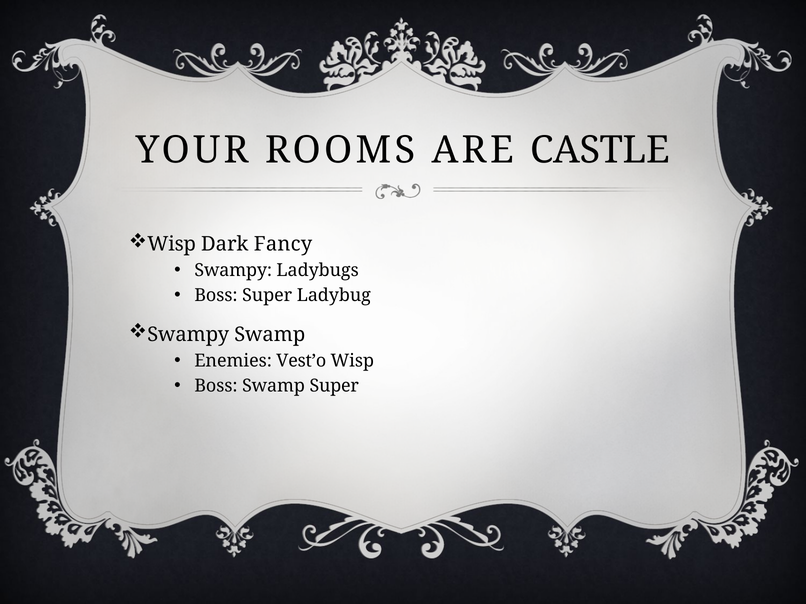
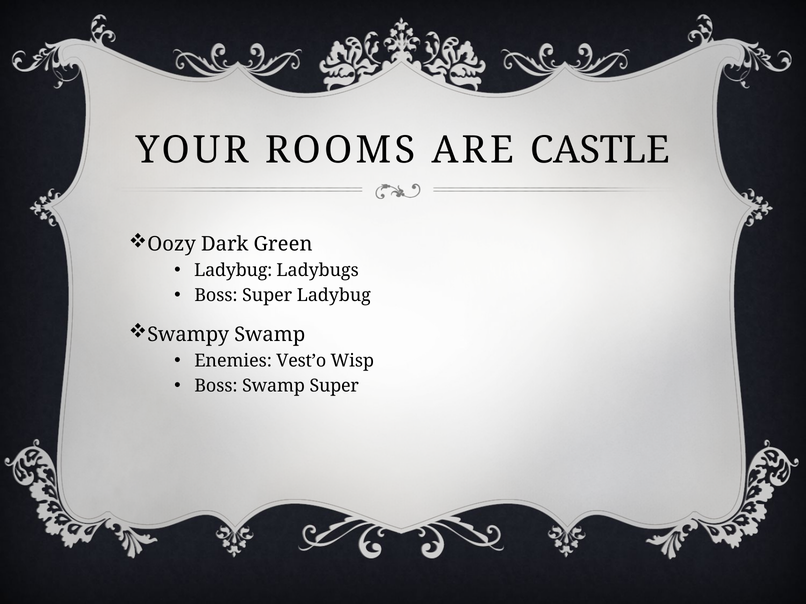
Wisp: Wisp -> Oozy (172, 245)
Fancy: Fancy -> Green (283, 245)
Swampy: Swampy -> Ladybug (233, 271)
